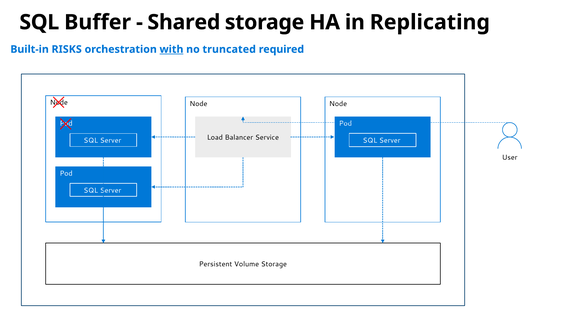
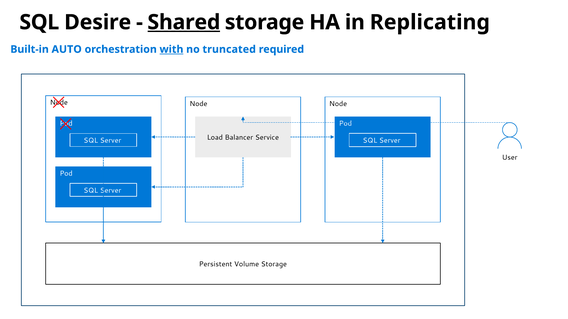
Buffer: Buffer -> Desire (98, 22)
Shared underline: none -> present (184, 22)
RISKS: RISKS -> AUTO (67, 49)
